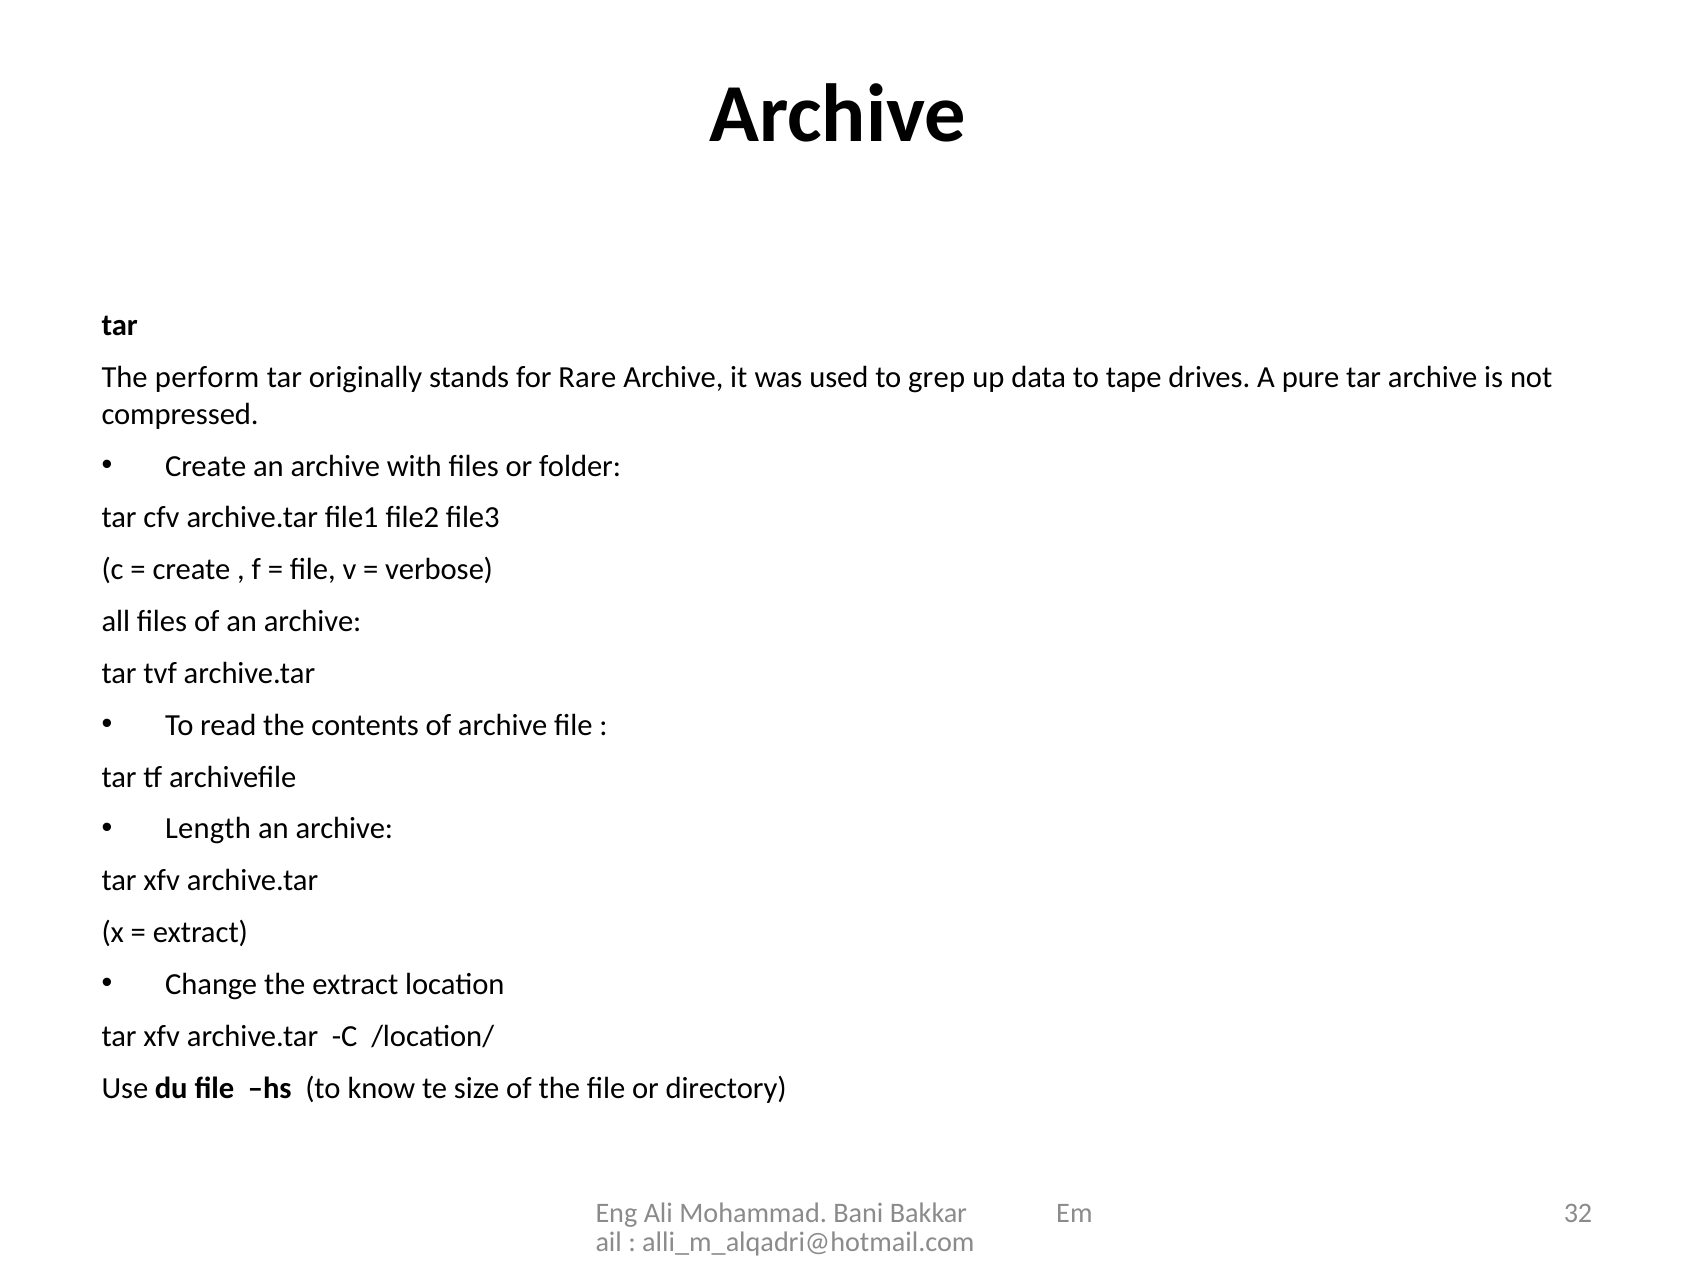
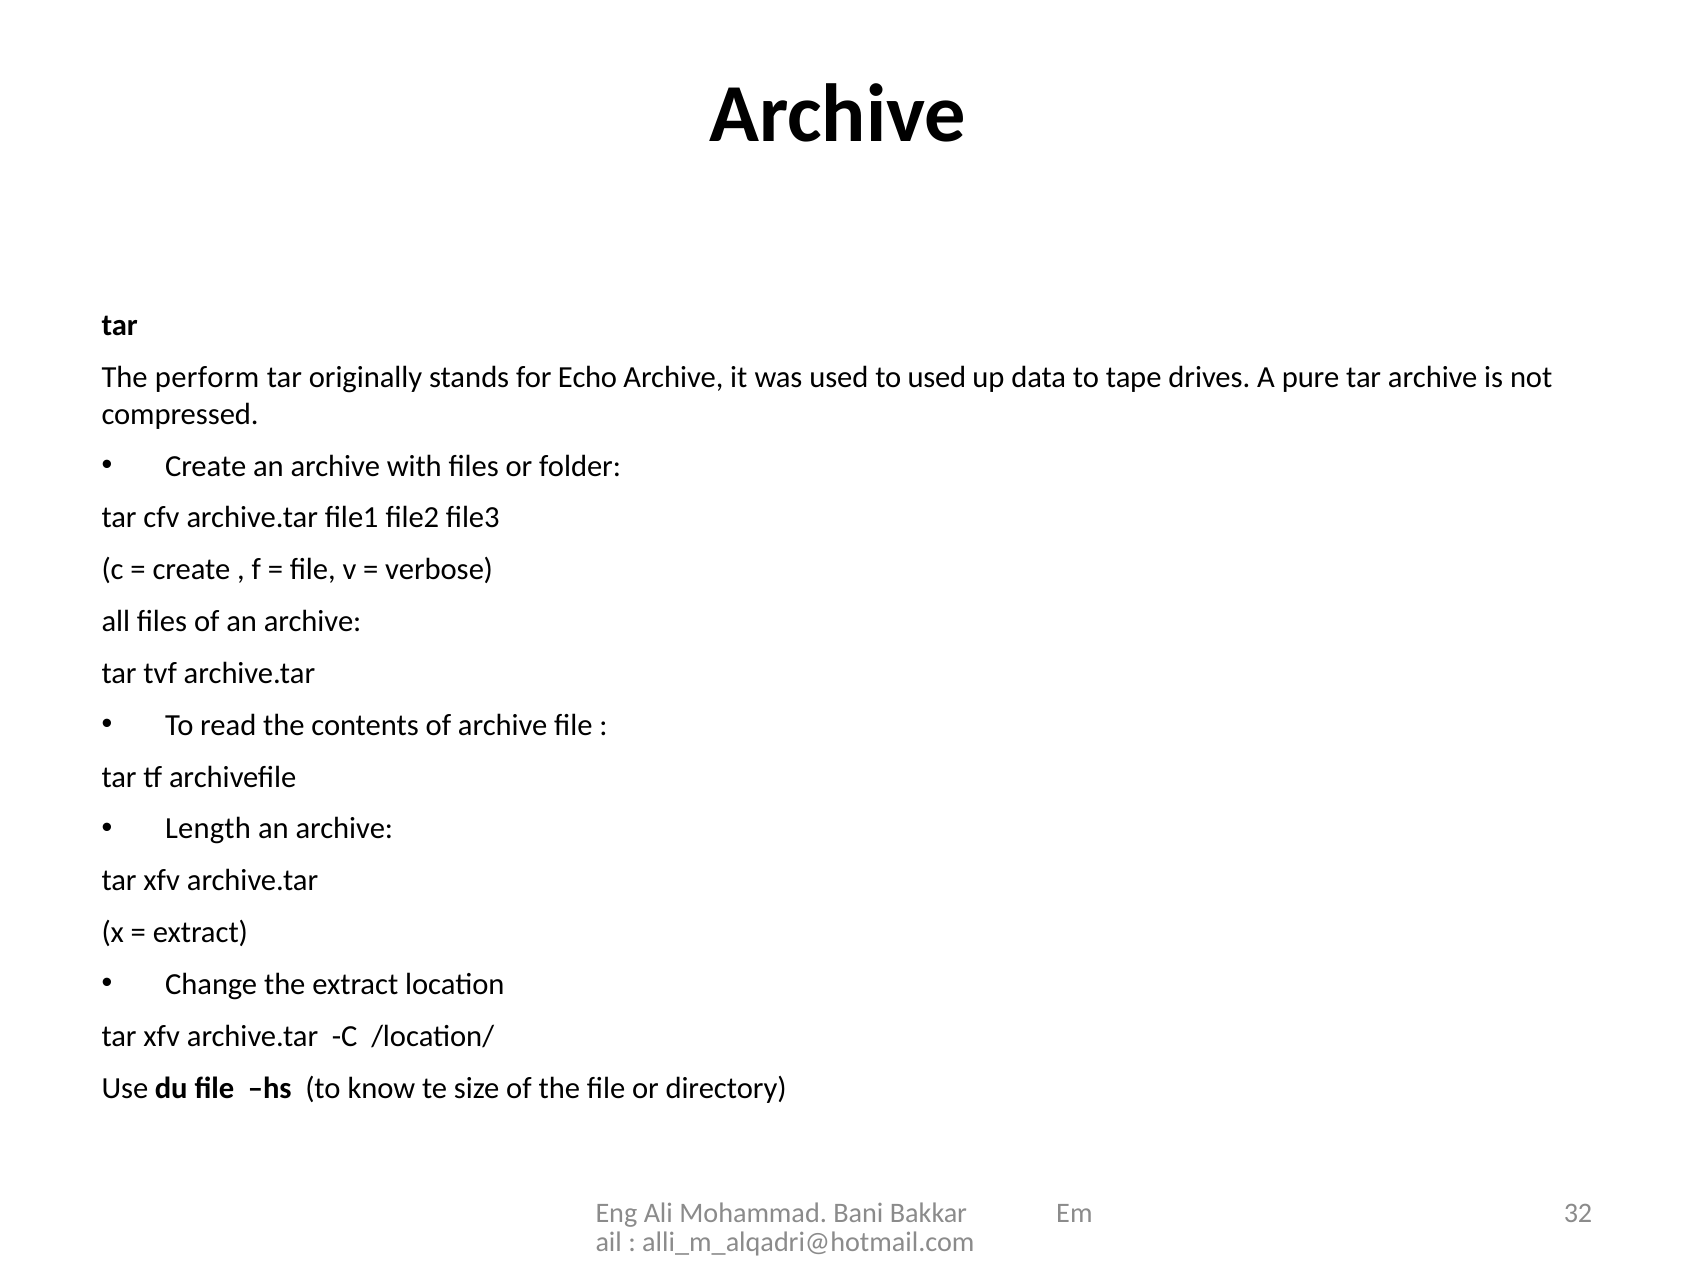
Rare: Rare -> Echo (588, 377)
to grep: grep -> used (937, 377)
